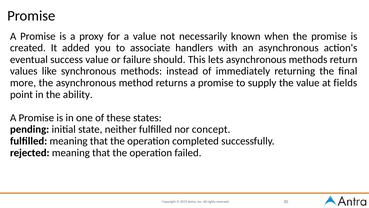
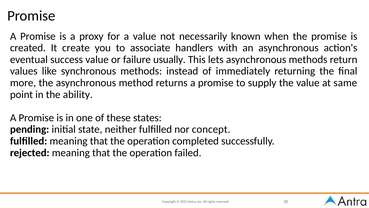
added: added -> create (76, 48)
should: should -> usually (169, 59)
fields: fields -> same (345, 83)
